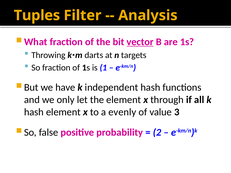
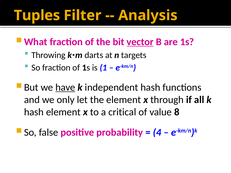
have underline: none -> present (65, 87)
evenly: evenly -> critical (122, 112)
3: 3 -> 8 (177, 112)
2: 2 -> 4 (157, 133)
